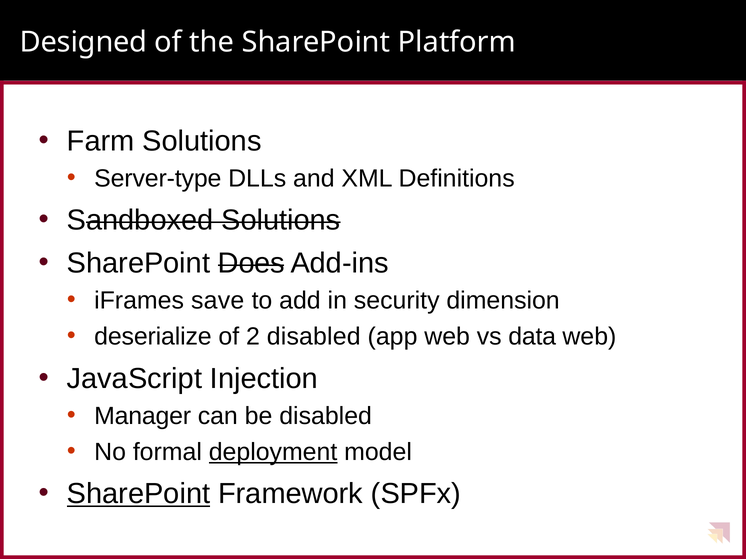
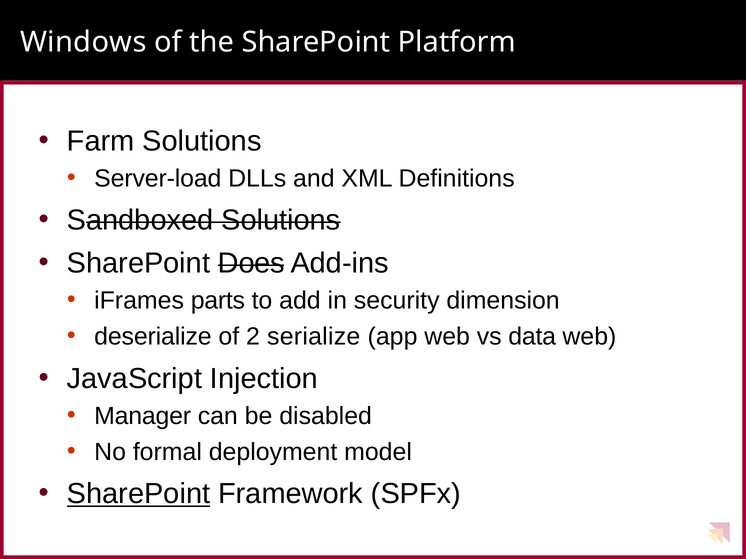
Designed: Designed -> Windows (83, 42)
Server-type: Server-type -> Server-load (158, 179)
save: save -> parts (218, 301)
2 disabled: disabled -> serialize (314, 337)
deployment underline: present -> none (273, 452)
